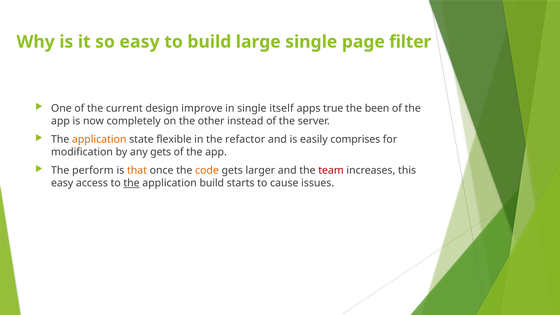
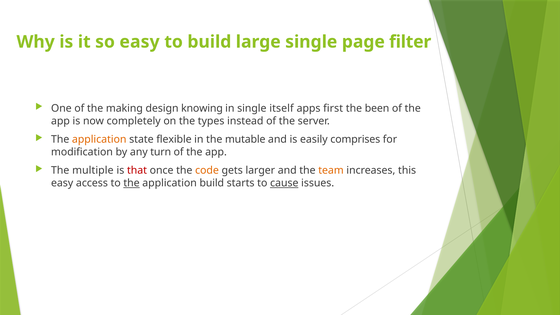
current: current -> making (124, 108)
improve: improve -> knowing (202, 108)
true: true -> first (333, 108)
other: other -> types (211, 121)
refactor: refactor -> mutable (245, 139)
any gets: gets -> turn (161, 152)
perform: perform -> multiple (93, 170)
that colour: orange -> red (137, 170)
team colour: red -> orange (331, 170)
cause underline: none -> present (284, 183)
